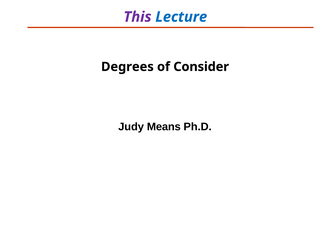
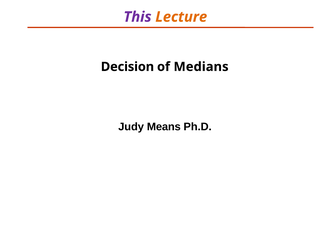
Lecture colour: blue -> orange (181, 17)
Degrees: Degrees -> Decision (127, 67)
Consider: Consider -> Medians (201, 67)
